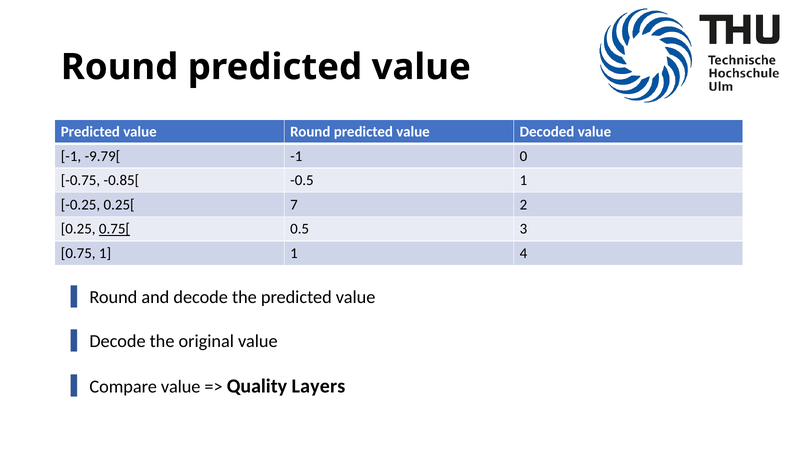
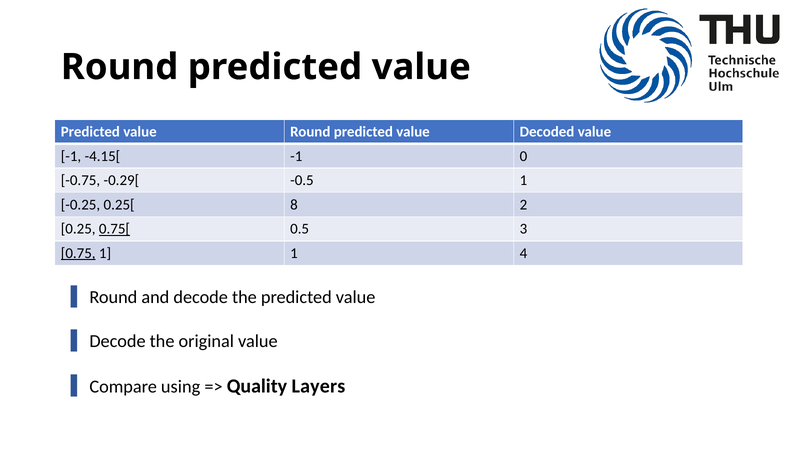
-9.79[: -9.79[ -> -4.15[ (102, 156)
-0.85[: -0.85[ -> -0.29[ (121, 180)
7: 7 -> 8 (294, 205)
0.75 underline: none -> present (78, 253)
Compare value: value -> using (181, 387)
